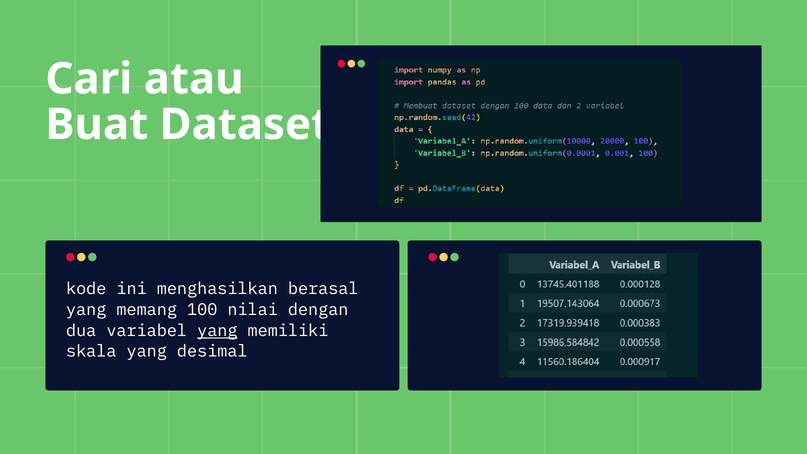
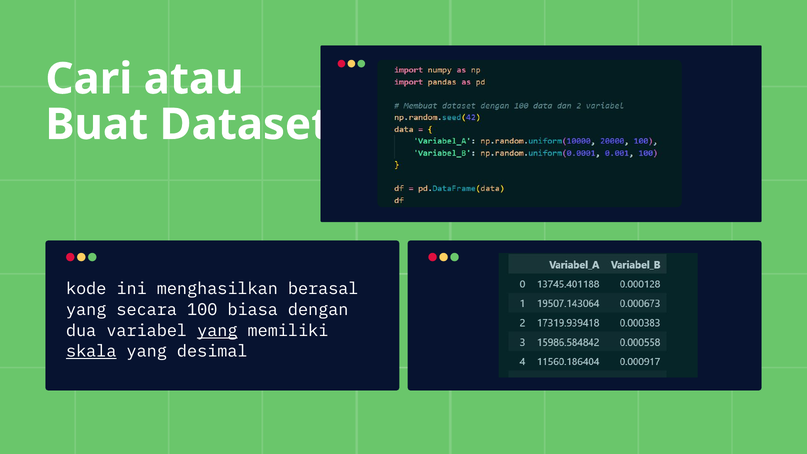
memang: memang -> secara (147, 310)
nilai: nilai -> biasa (253, 310)
skala underline: none -> present (91, 351)
